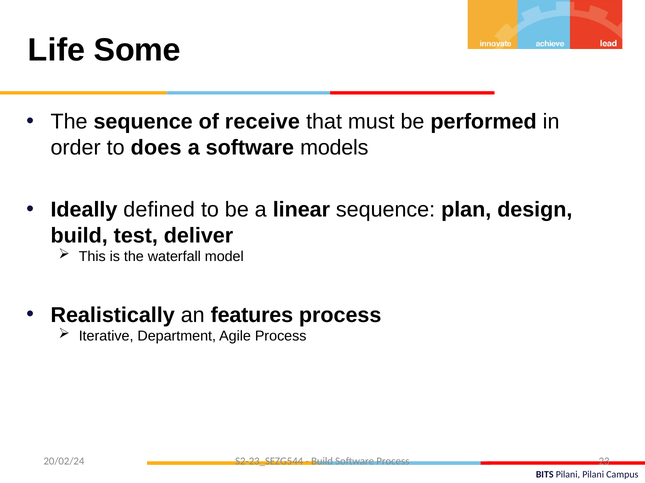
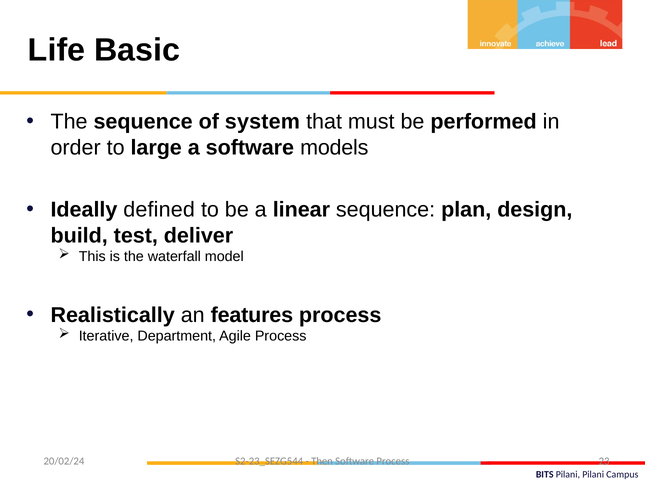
Some: Some -> Basic (137, 50)
receive: receive -> system (262, 122)
does: does -> large (156, 148)
Build: Build -> Then (322, 462)
